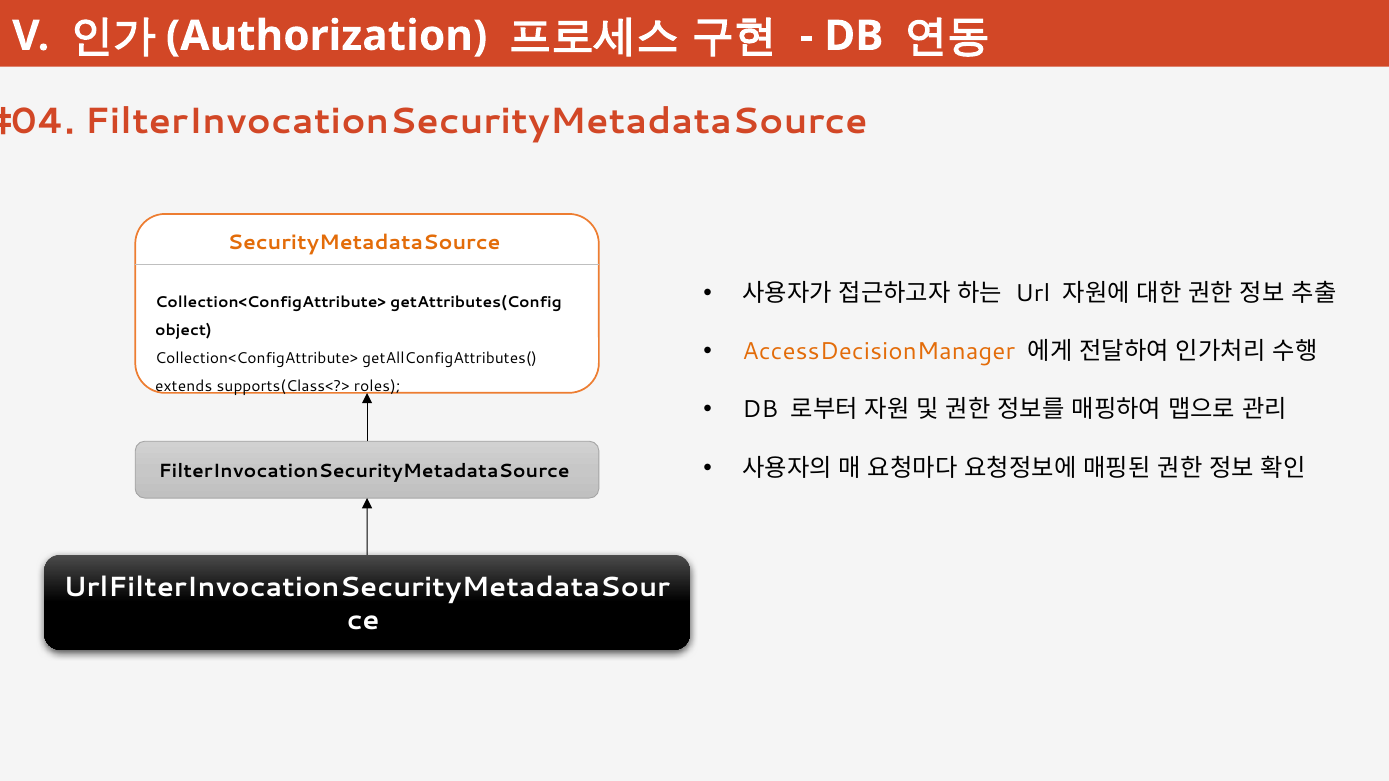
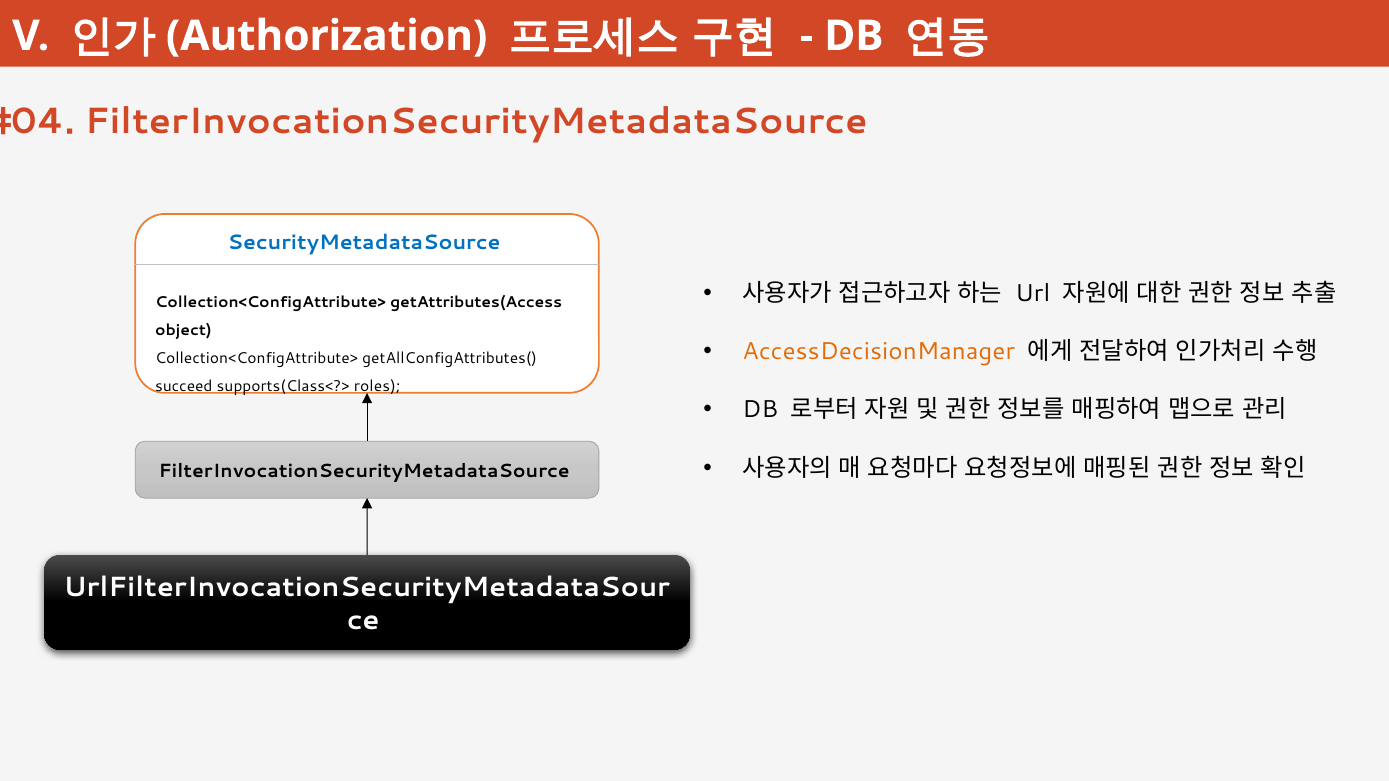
SecurityMetadataSource colour: orange -> blue (364, 242)
getAttributes(Config: getAttributes(Config -> getAttributes(Access (476, 302)
extends: extends -> succeed (184, 387)
